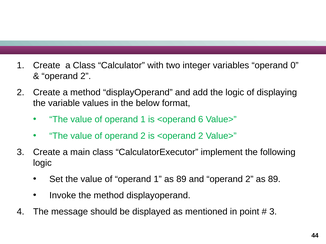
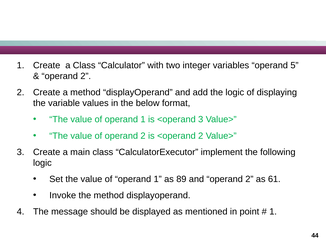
0: 0 -> 5 (294, 65)
<operand 6: 6 -> 3 (201, 120)
2 as 89: 89 -> 61 (274, 180)
3: 3 -> 1 (273, 212)
